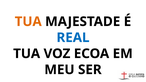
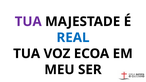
TUA colour: orange -> purple (28, 22)
